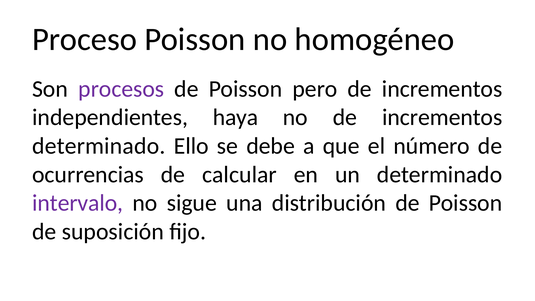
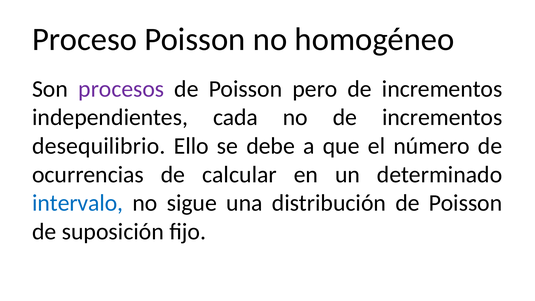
haya: haya -> cada (235, 117)
determinado: determinado -> desequilibrio (99, 146)
intervalo colour: purple -> blue (78, 203)
